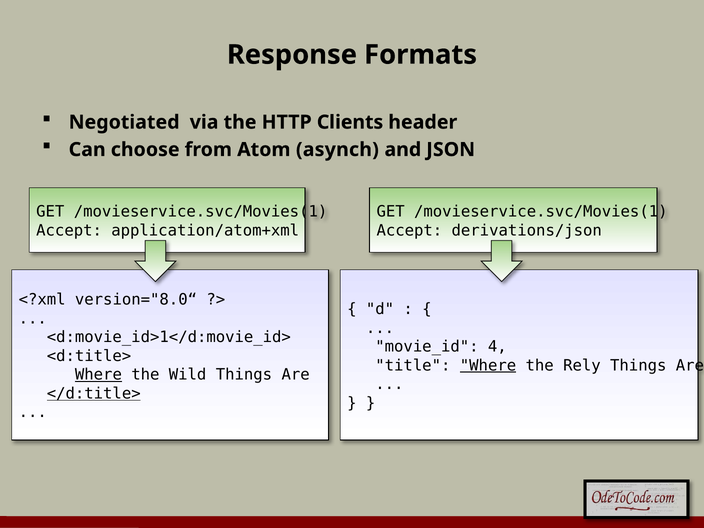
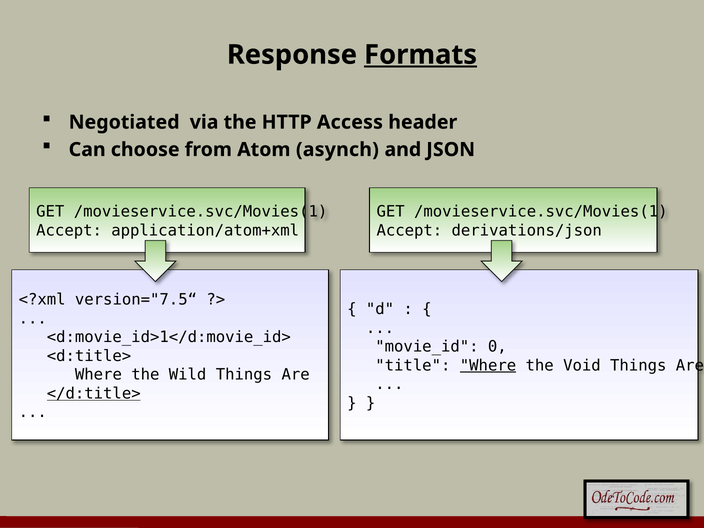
Formats underline: none -> present (421, 55)
Clients: Clients -> Access (350, 122)
version="8.0“: version="8.0“ -> version="7.5“ (136, 300)
4: 4 -> 0 (497, 347)
Rely: Rely -> Void (582, 365)
Where underline: present -> none (98, 375)
